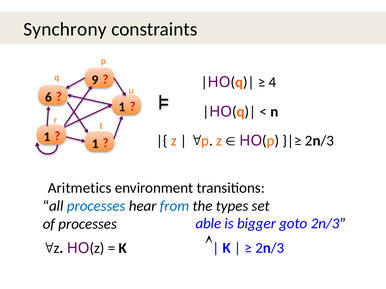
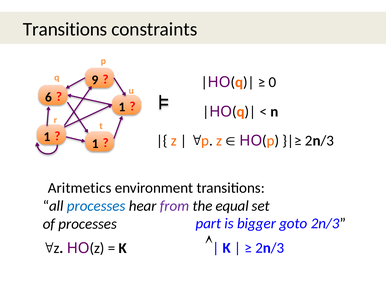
Synchrony: Synchrony -> Transitions (65, 29)
4: 4 -> 0 (273, 82)
from colour: blue -> purple (175, 206)
types: types -> equal (232, 206)
able: able -> part (208, 224)
